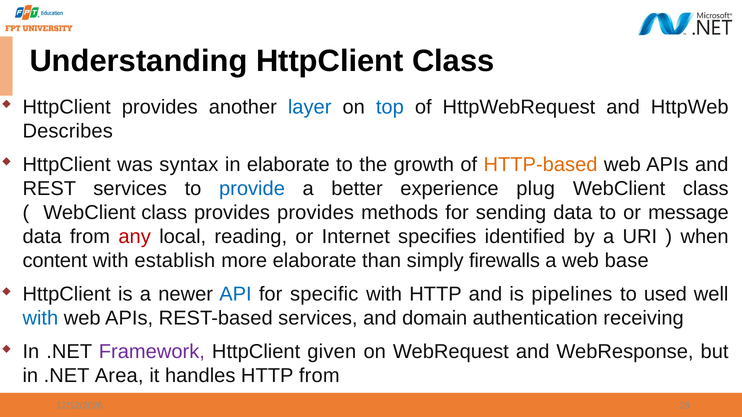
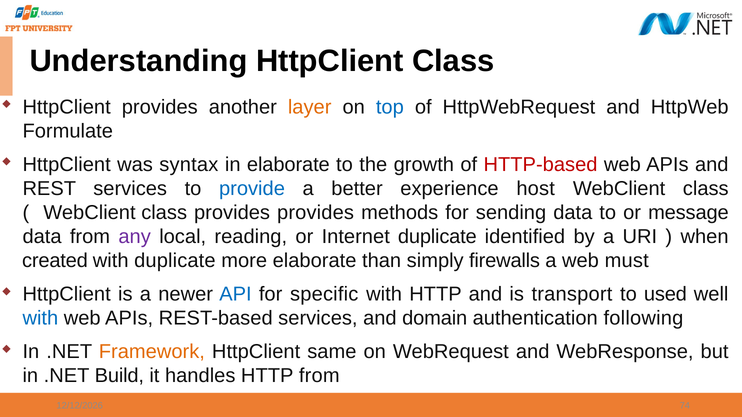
layer colour: blue -> orange (310, 107)
Describes: Describes -> Formulate (68, 131)
HTTP-based colour: orange -> red (541, 165)
plug: plug -> host (536, 189)
any colour: red -> purple (135, 237)
Internet specifies: specifies -> duplicate (437, 237)
content: content -> created (55, 261)
with establish: establish -> duplicate (175, 261)
base: base -> must (627, 261)
pipelines: pipelines -> transport (572, 294)
receiving: receiving -> following (643, 319)
Framework colour: purple -> orange (152, 352)
given: given -> same (332, 352)
Area: Area -> Build (119, 376)
28: 28 -> 74 (685, 406)
